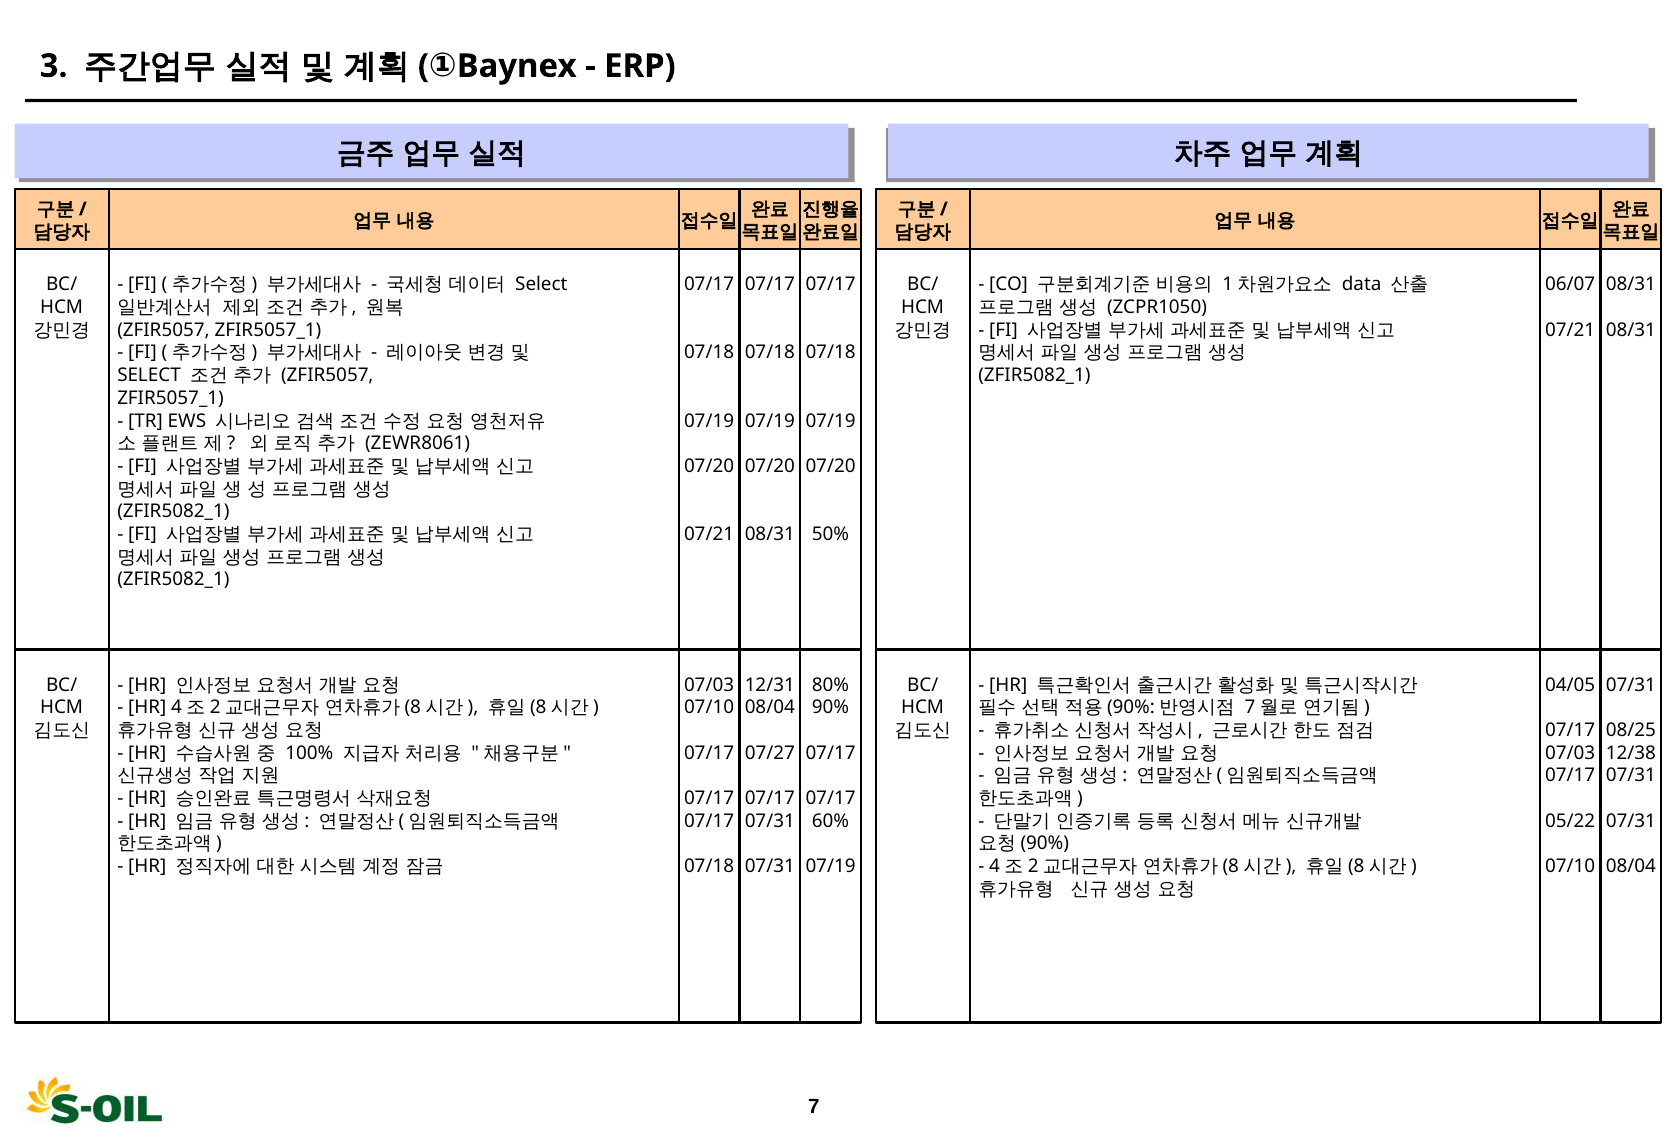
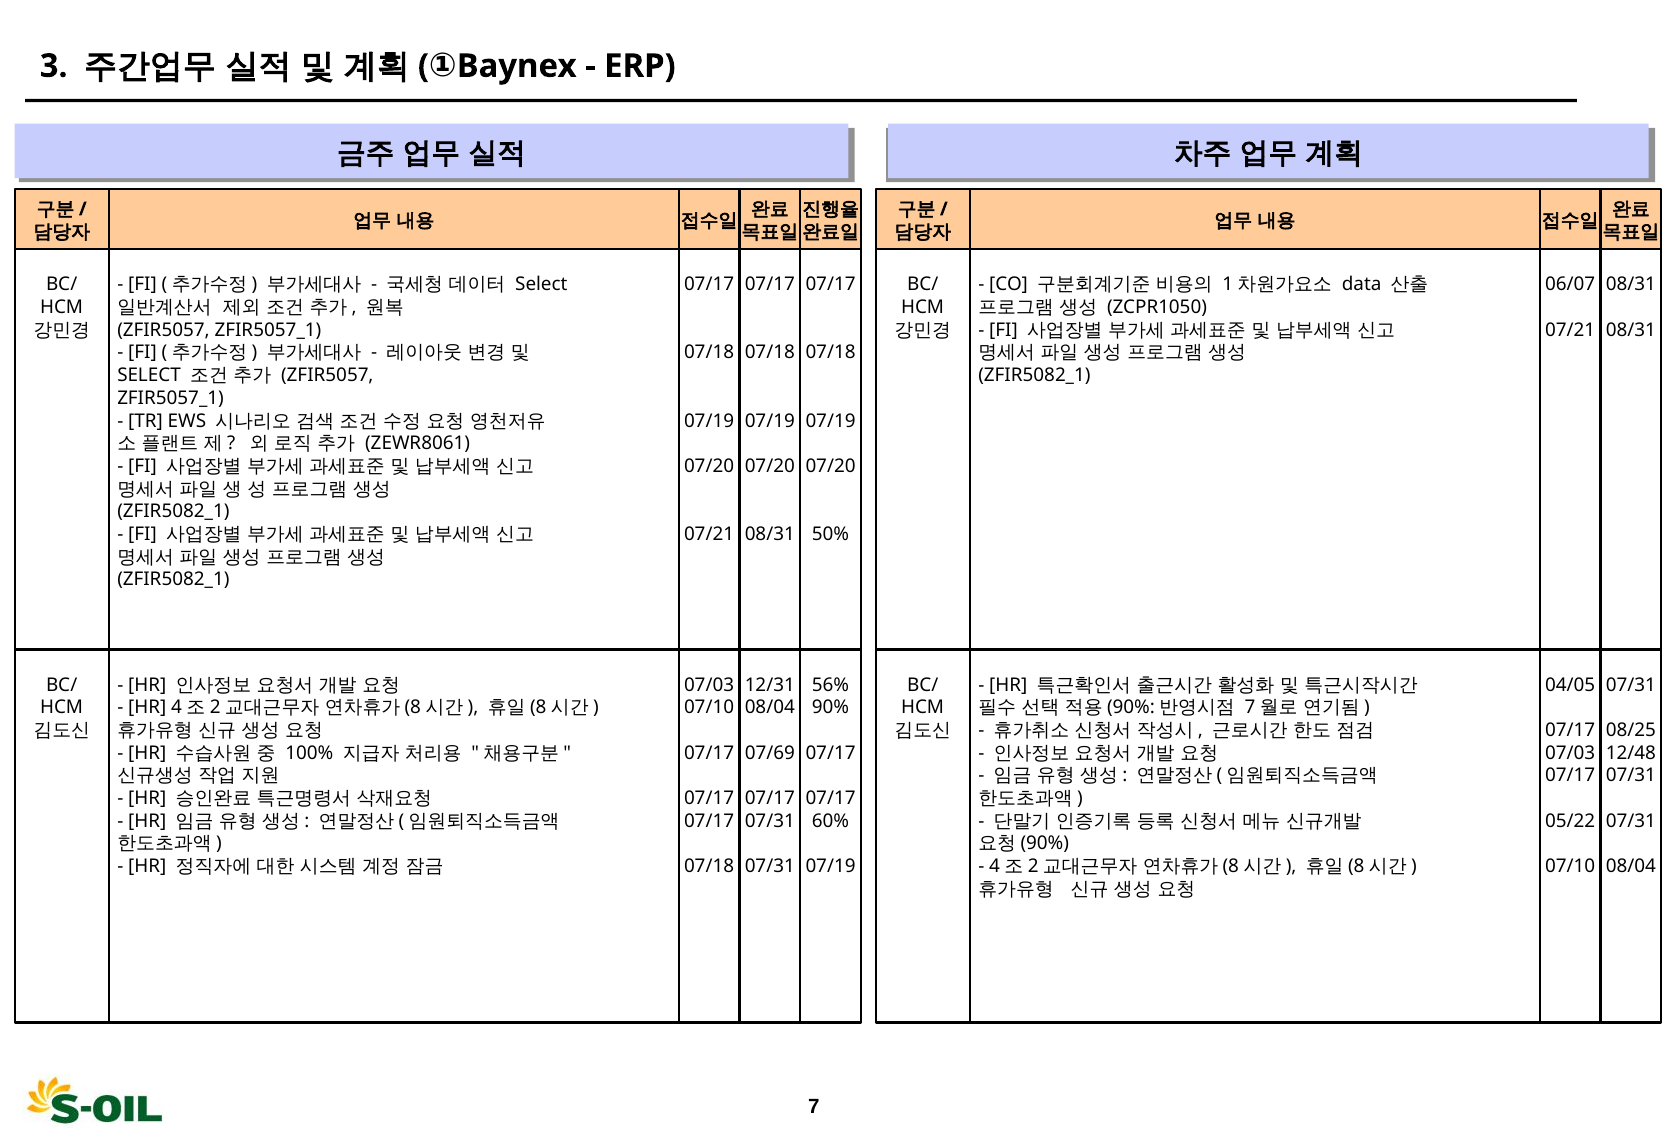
80%: 80% -> 56% (831, 685)
07/27: 07/27 -> 07/69 (770, 753)
12/38: 12/38 -> 12/48 (1631, 753)
